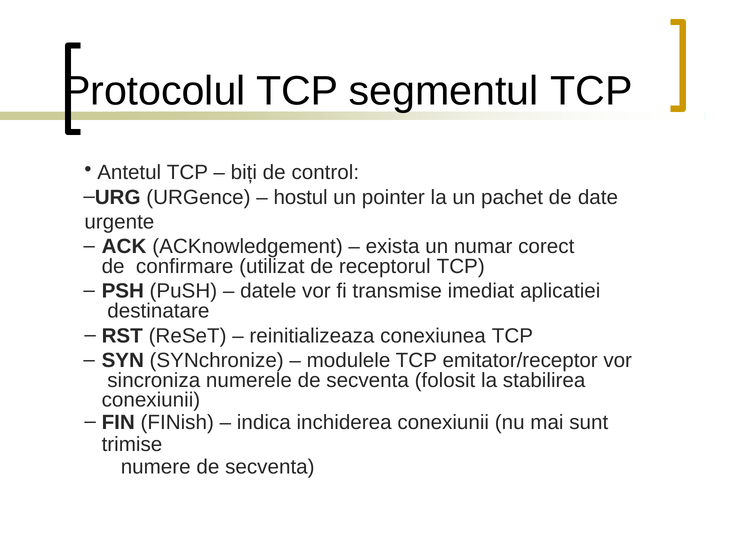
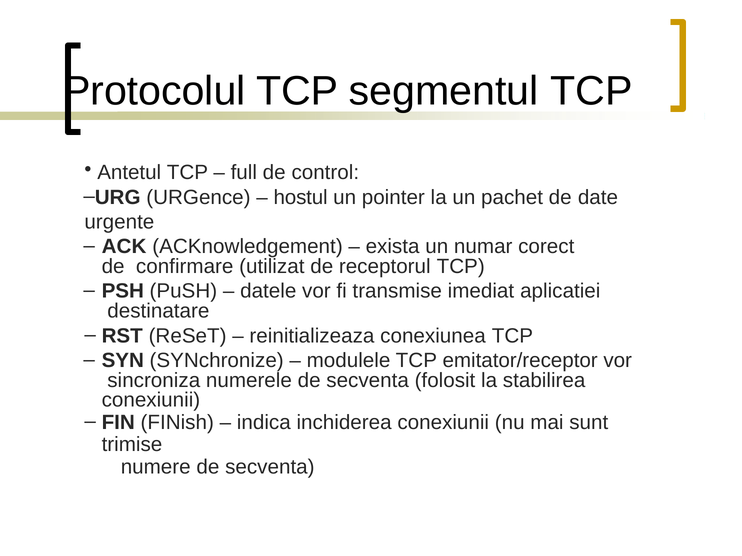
biți: biți -> full (244, 173)
